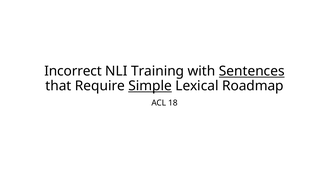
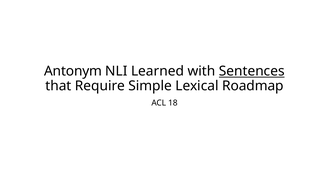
Incorrect: Incorrect -> Antonym (73, 71)
Training: Training -> Learned (158, 71)
Simple underline: present -> none (150, 86)
